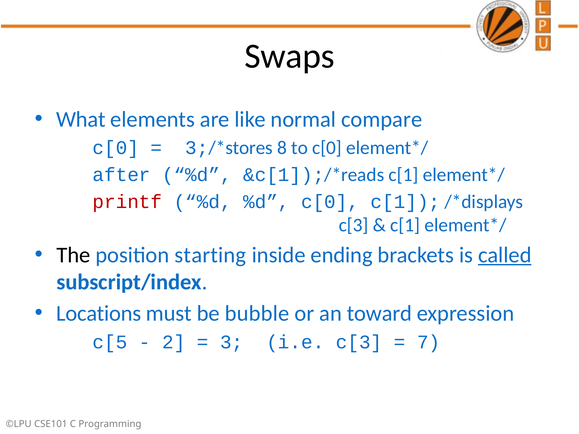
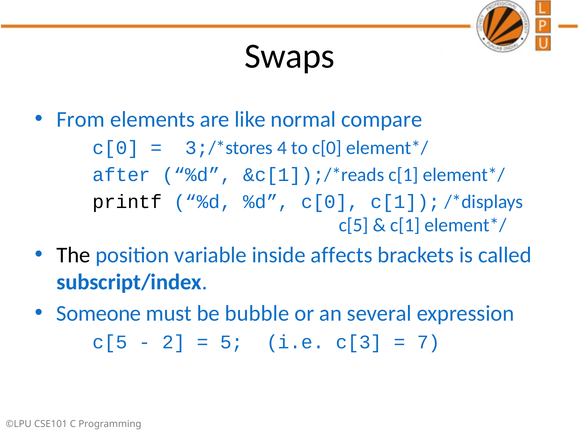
What: What -> From (81, 119)
8: 8 -> 4 (282, 148)
printf colour: red -> black (127, 202)
c[3: c[3 -> c[5 (354, 225)
starting: starting -> variable (211, 255)
ending: ending -> affects (342, 255)
called underline: present -> none (505, 255)
Locations: Locations -> Someone (99, 314)
toward: toward -> several (379, 314)
3: 3 -> 5 (232, 342)
